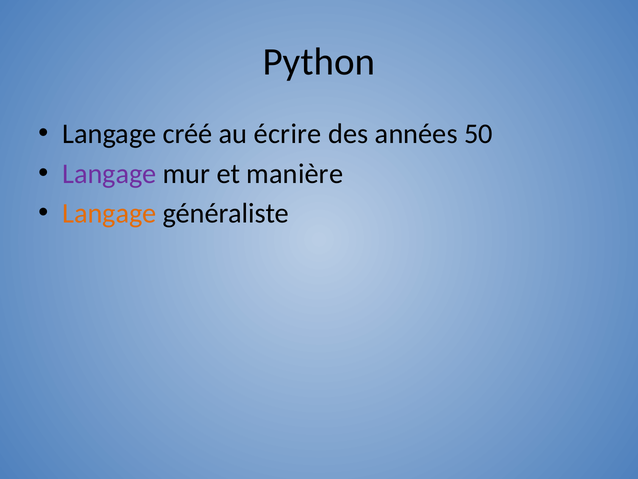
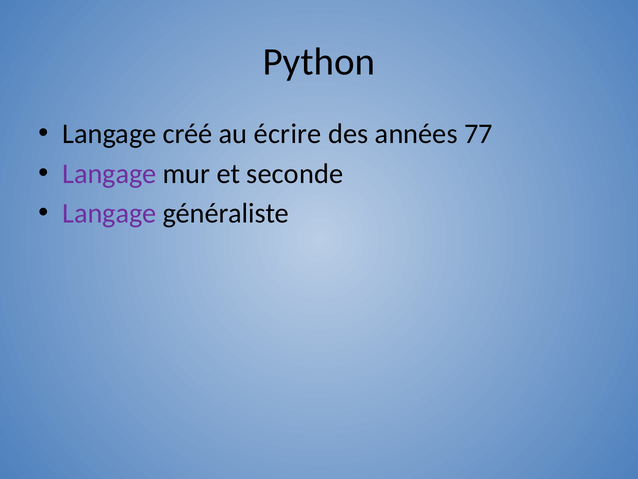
50: 50 -> 77 (478, 134)
manière: manière -> seconde (295, 174)
Langage colour: orange -> purple (109, 213)
